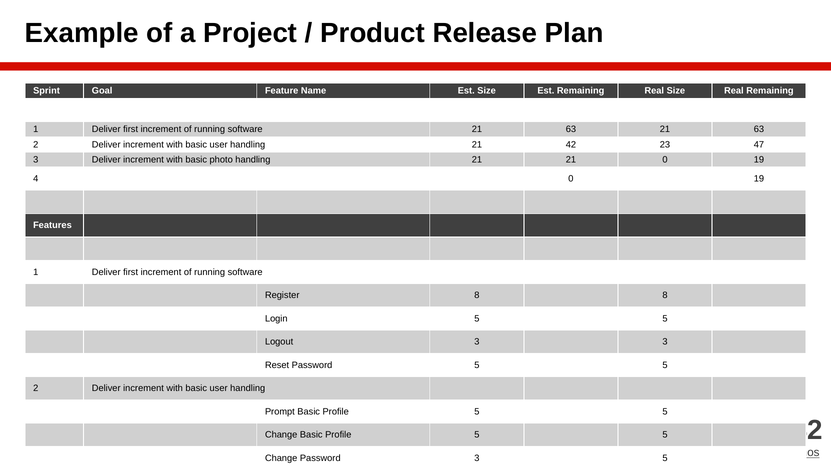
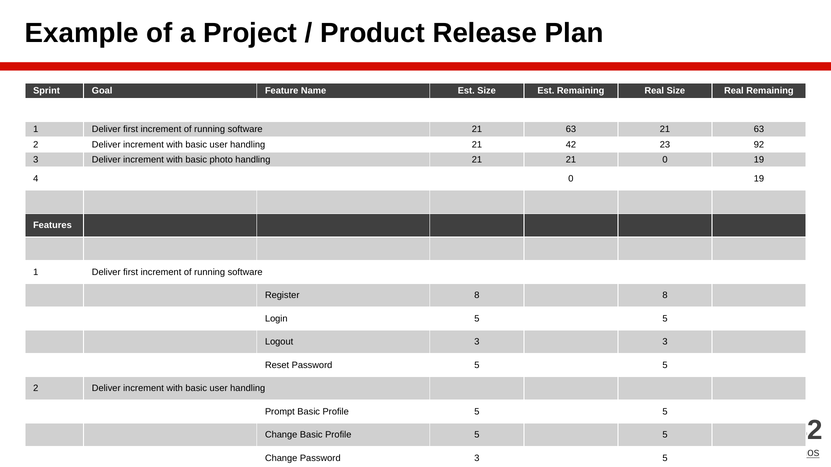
47: 47 -> 92 (759, 145)
